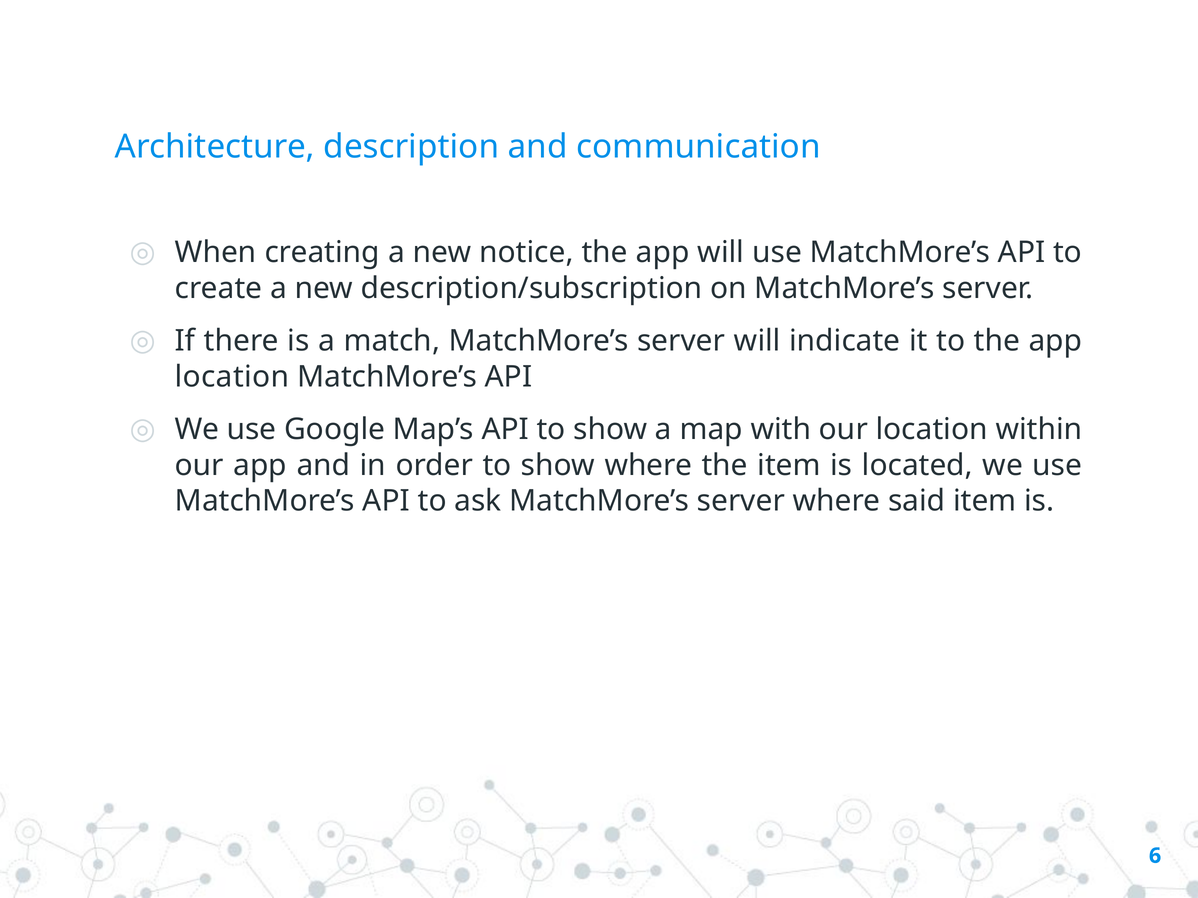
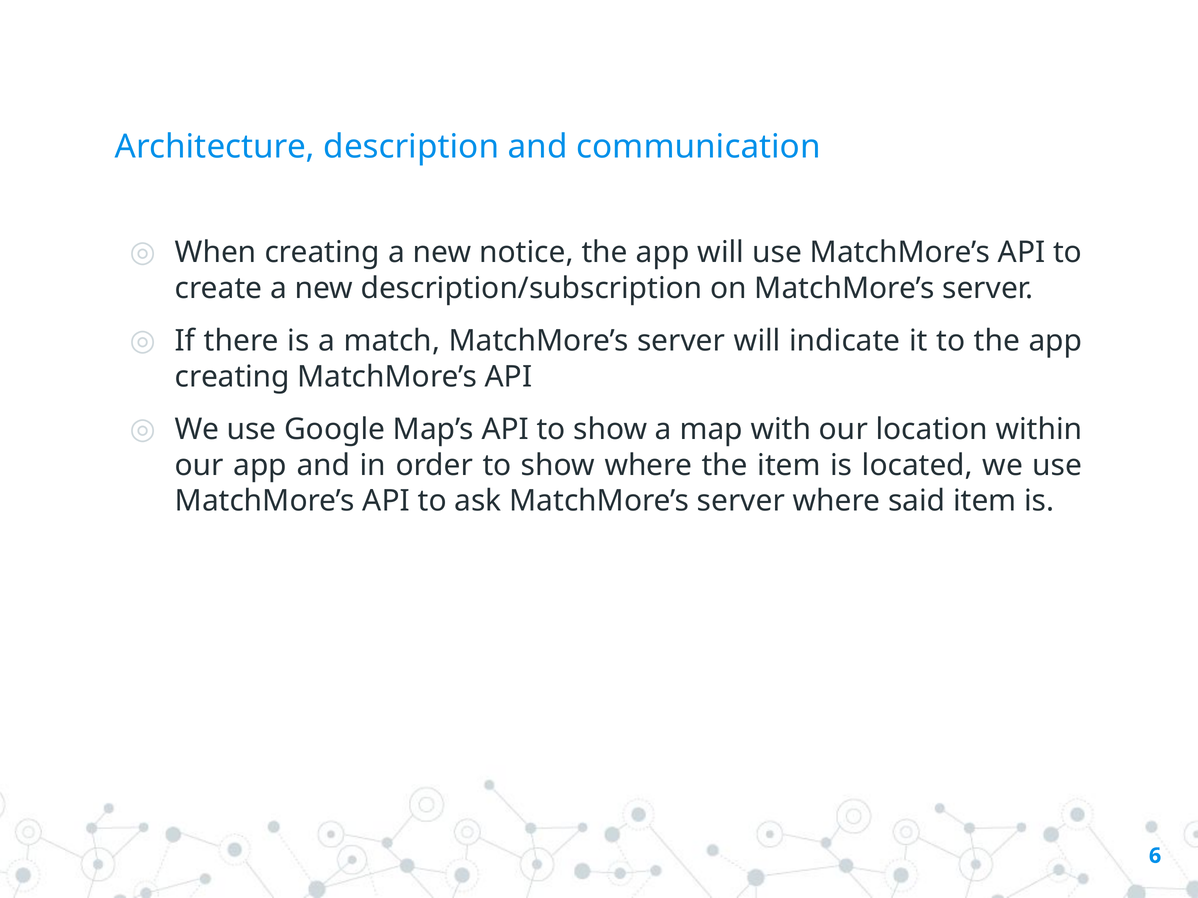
location: location -> creating (232, 377)
